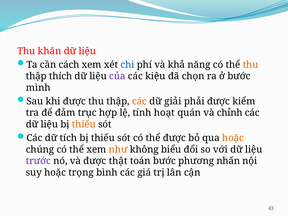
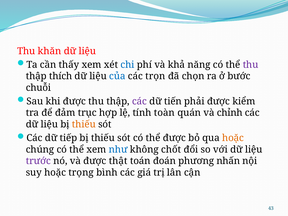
cách: cách -> thấy (69, 65)
thu colour: orange -> purple (251, 65)
của colour: purple -> blue (117, 76)
kiệu: kiệu -> trọn (155, 76)
mình: mình -> chuỗi (38, 88)
các colour: orange -> purple (139, 101)
giải: giải -> tiến (173, 101)
hoạt: hoạt -> toàn (164, 113)
tích: tích -> tiếp (68, 138)
như colour: orange -> blue (118, 149)
biểu: biểu -> chốt (171, 149)
toán bước: bước -> đoán (164, 161)
